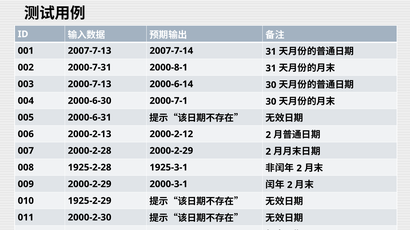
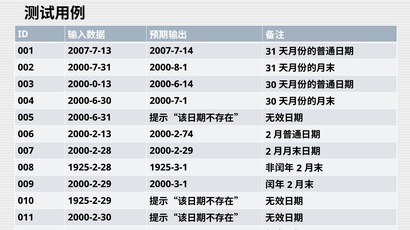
2000-7-13: 2000-7-13 -> 2000-0-13 (90, 84)
2000-2-12: 2000-2-12 -> 2000-2-74 (171, 134)
